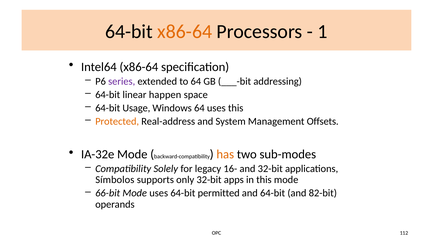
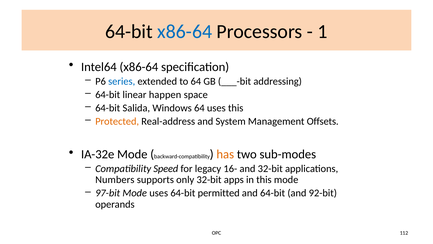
x86-64 colour: orange -> blue (185, 31)
series colour: purple -> blue (122, 81)
Usage: Usage -> Salida (136, 108)
Solely: Solely -> Speed (166, 168)
Símbolos: Símbolos -> Numbers (115, 180)
66-bit: 66-bit -> 97-bit (108, 193)
82-bit: 82-bit -> 92-bit (323, 193)
